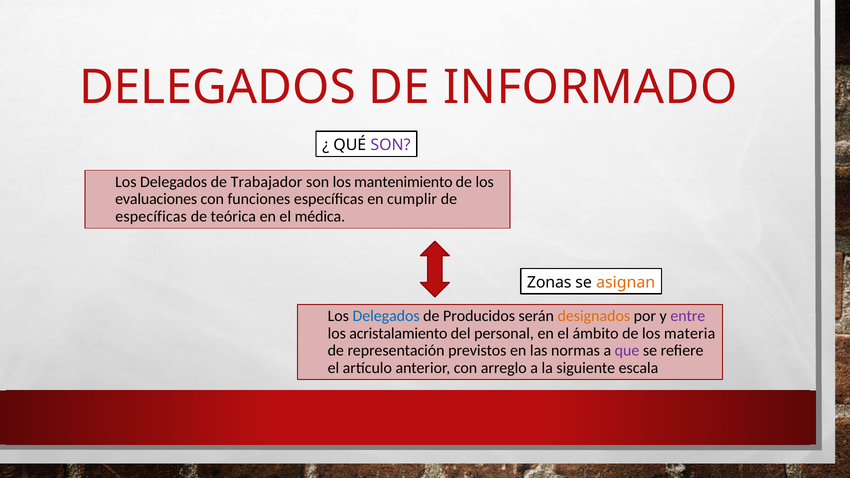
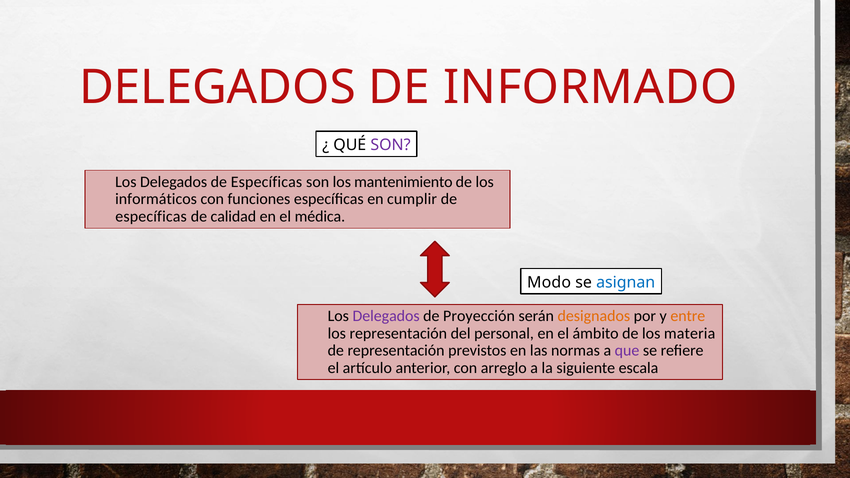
Delegados de Trabajador: Trabajador -> Específicas (266, 182)
evaluaciones: evaluaciones -> informáticos (156, 199)
teórica: teórica -> calidad (233, 217)
Zonas: Zonas -> Modo (549, 282)
asignan colour: orange -> blue (626, 282)
Delegados colour: blue -> purple (386, 316)
Producidos: Producidos -> Proyección (479, 316)
entre colour: purple -> orange (688, 316)
los acristalamiento: acristalamiento -> representación (398, 333)
